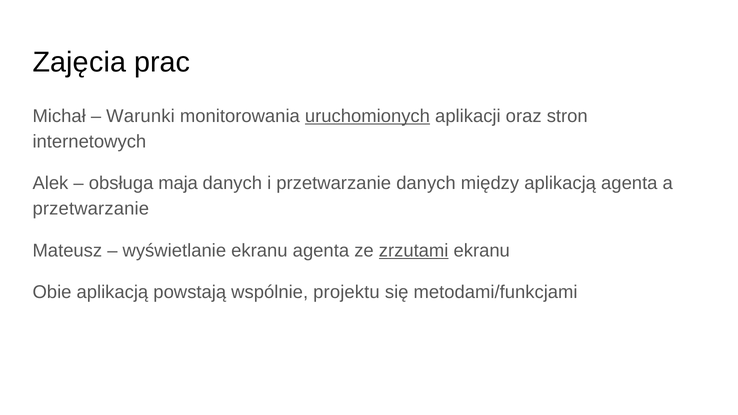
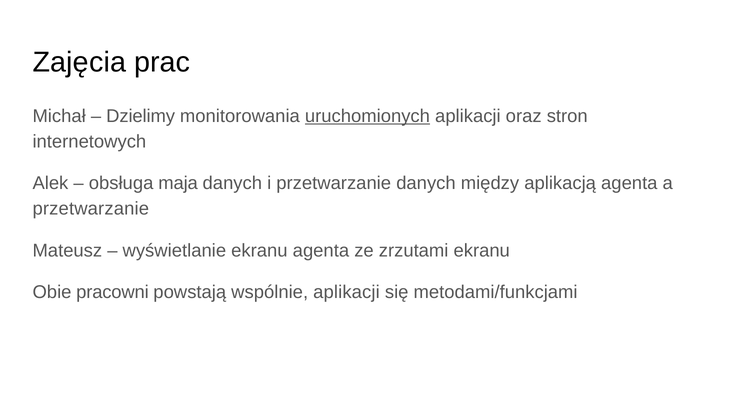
Warunki: Warunki -> Dzielimy (141, 116)
zrzutami underline: present -> none (414, 251)
Obie aplikacją: aplikacją -> pracowni (112, 292)
wspólnie projektu: projektu -> aplikacji (346, 292)
